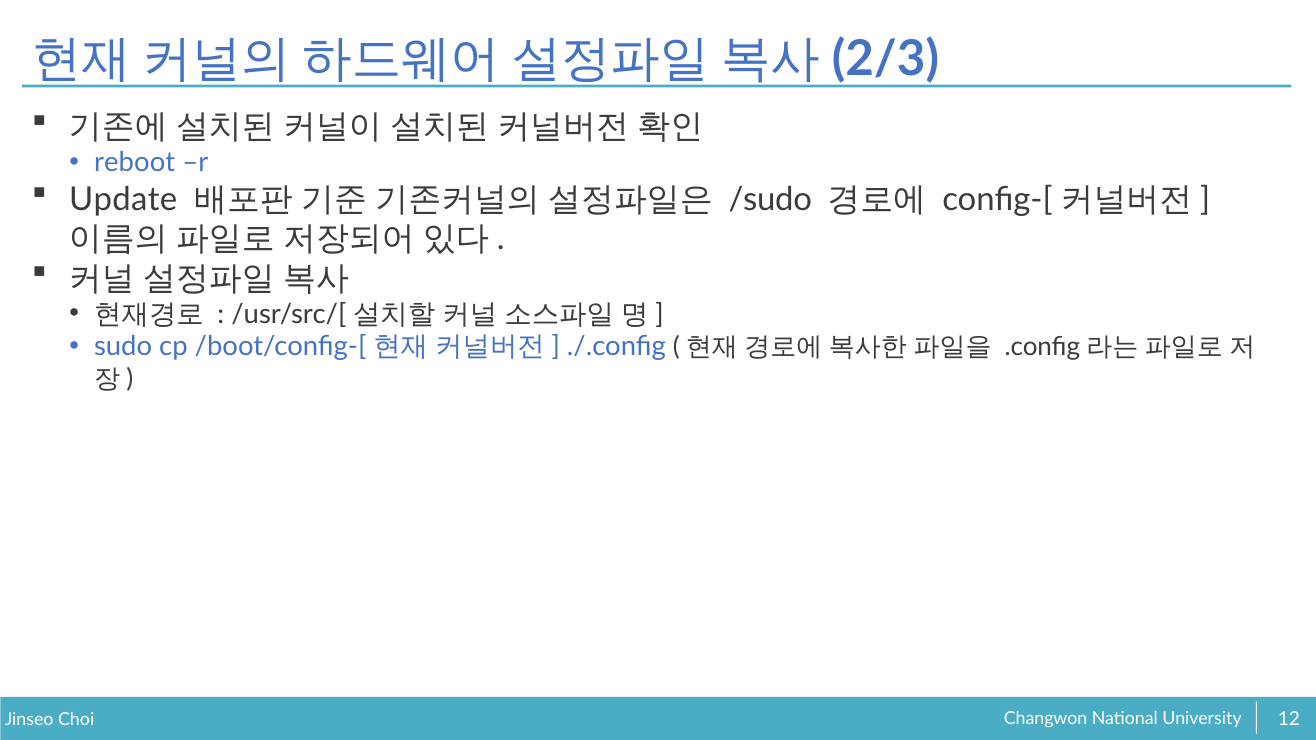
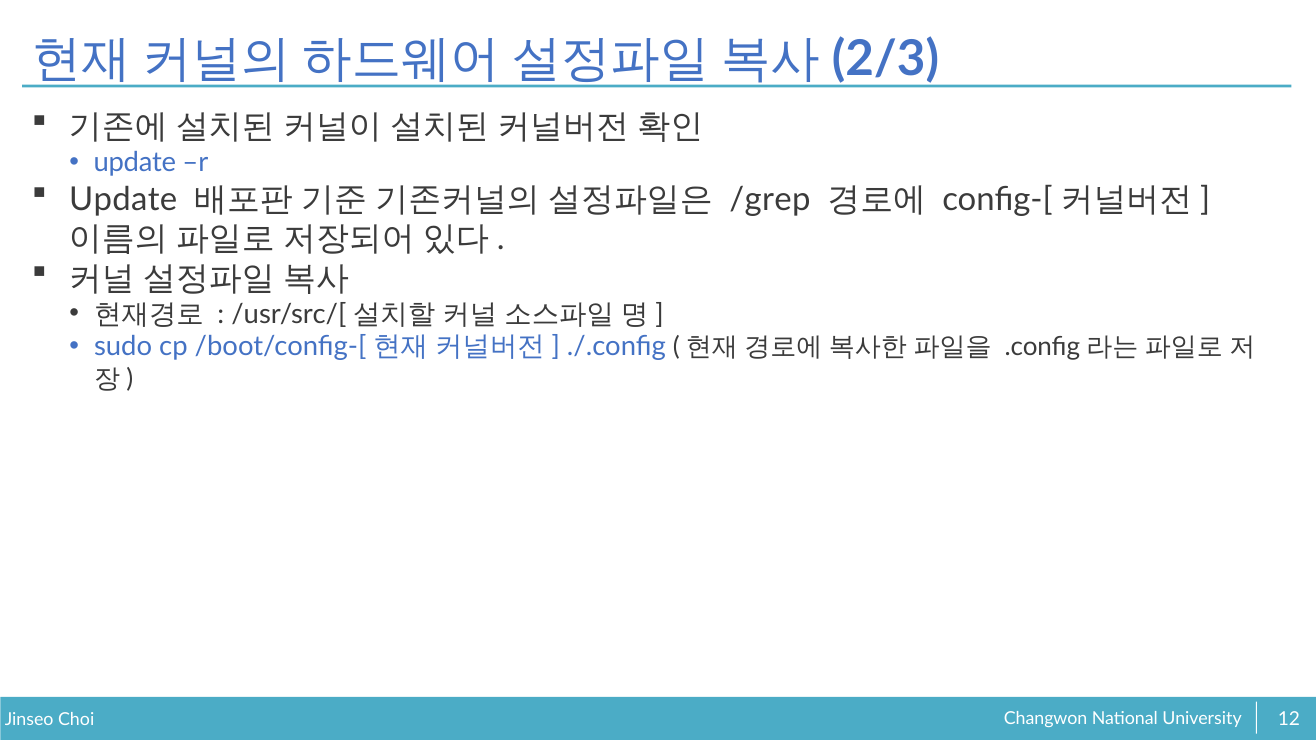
reboot: reboot -> update (135, 163)
/sudo: /sudo -> /grep (770, 199)
